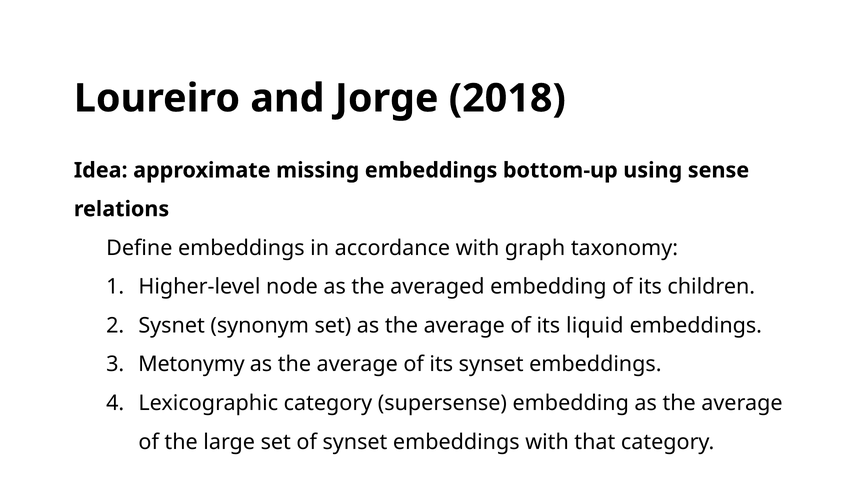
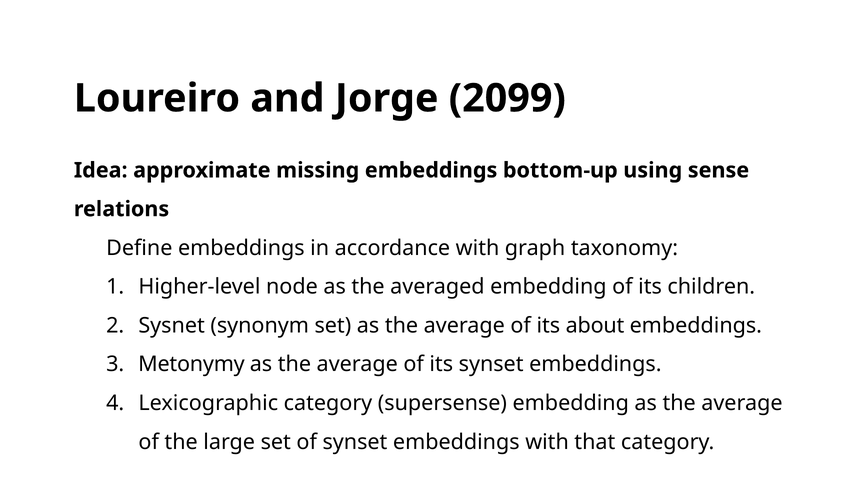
2018: 2018 -> 2099 (507, 98)
liquid: liquid -> about (595, 325)
